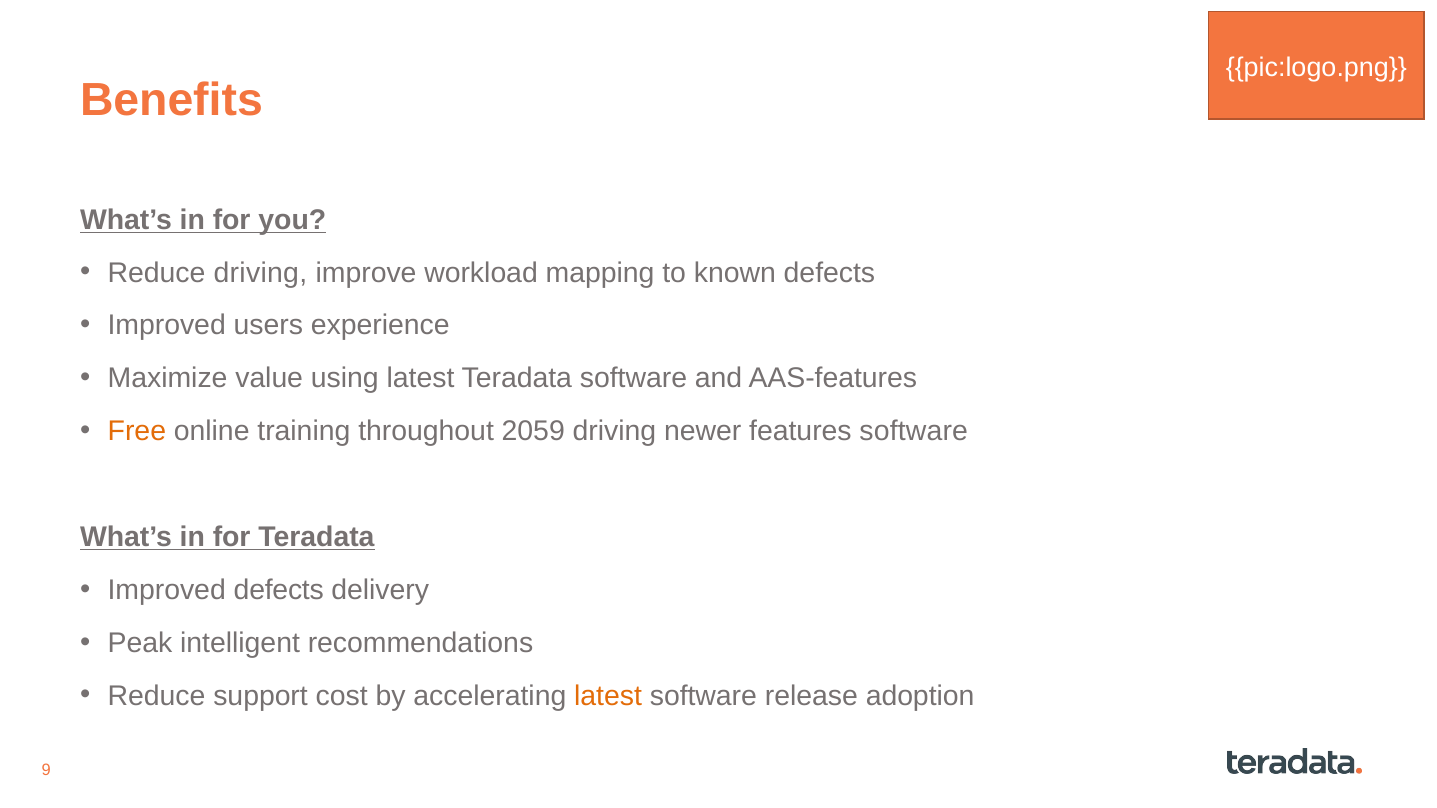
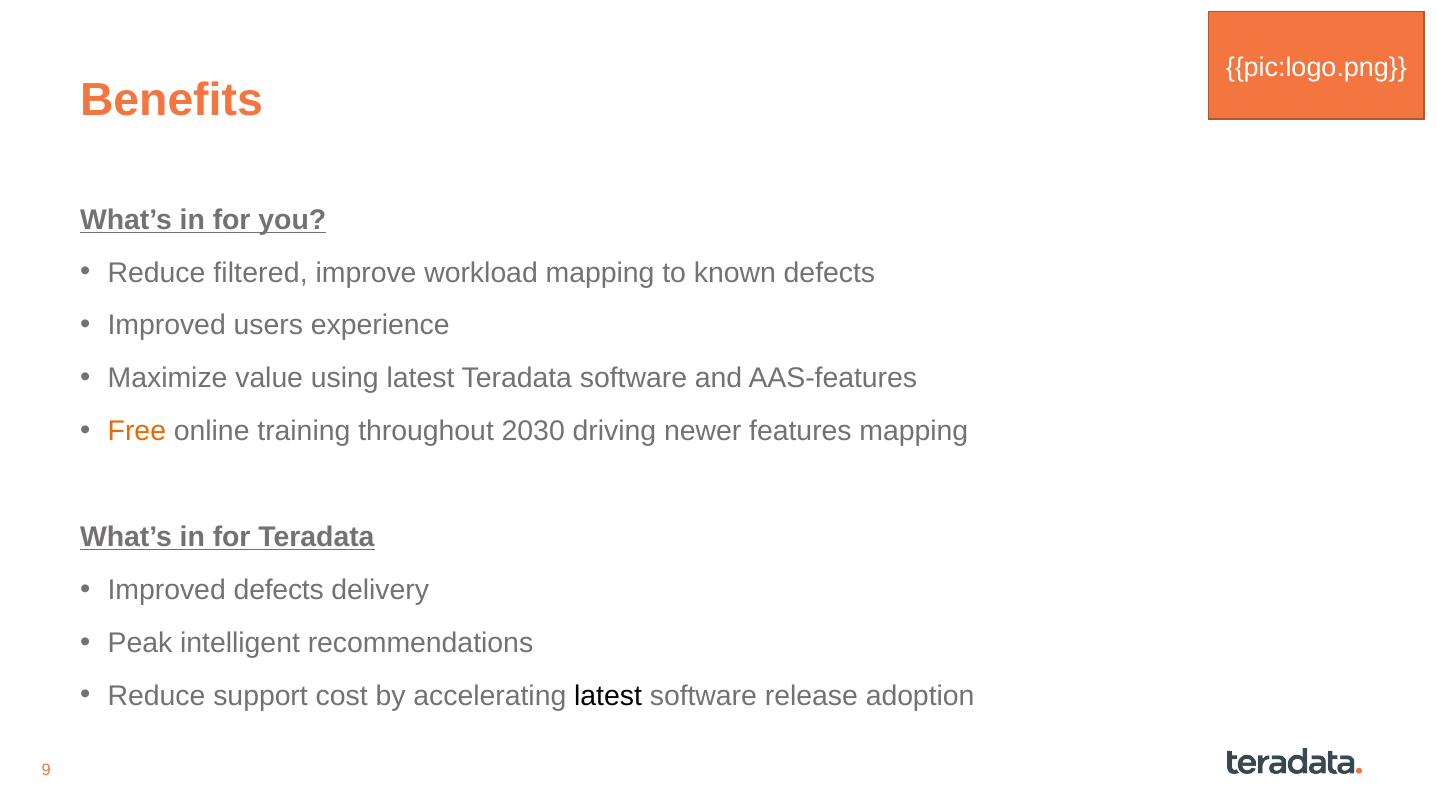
Reduce driving: driving -> filtered (260, 273)
2059: 2059 -> 2030 (533, 431)
features software: software -> mapping (914, 431)
latest colour: orange -> black (608, 696)
